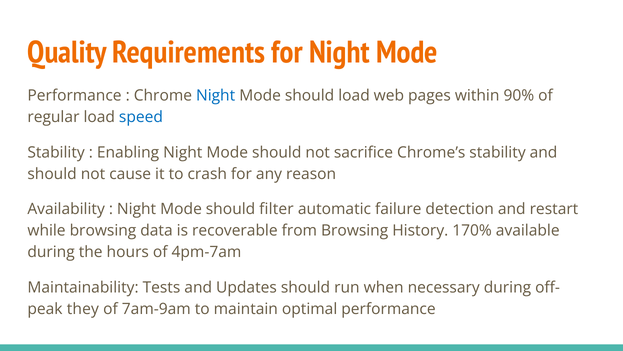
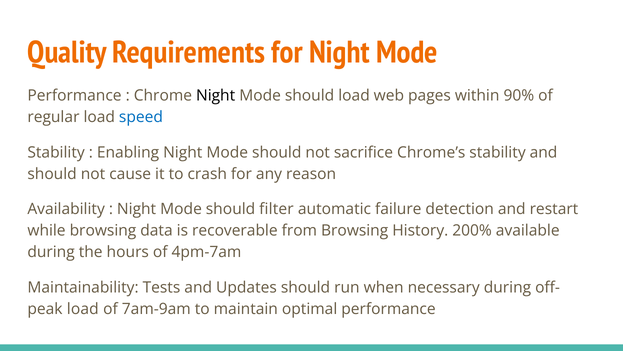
Night colour: blue -> black (216, 95)
170%: 170% -> 200% (472, 230)
they: they -> load (83, 309)
